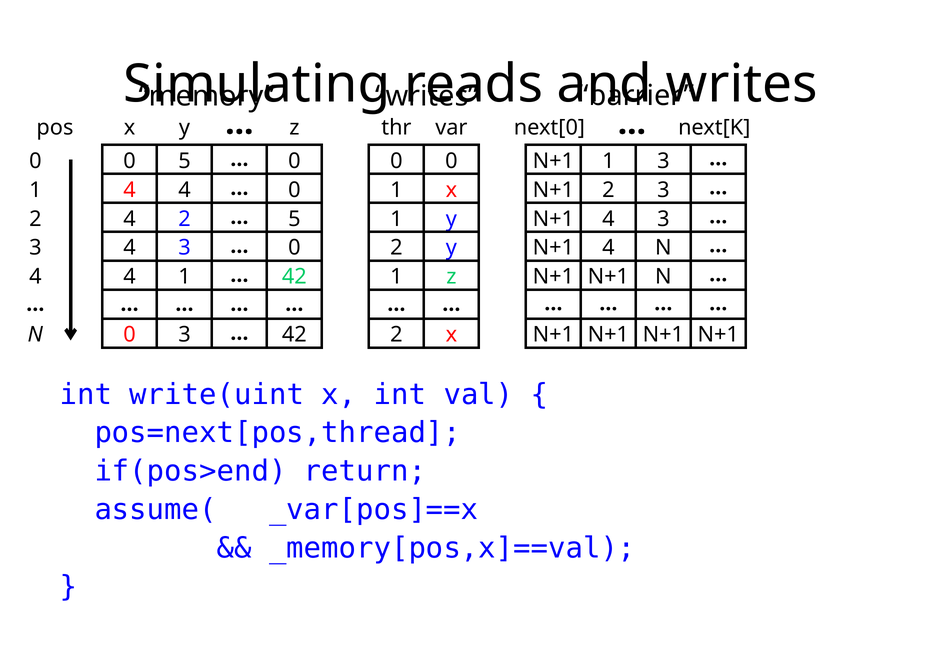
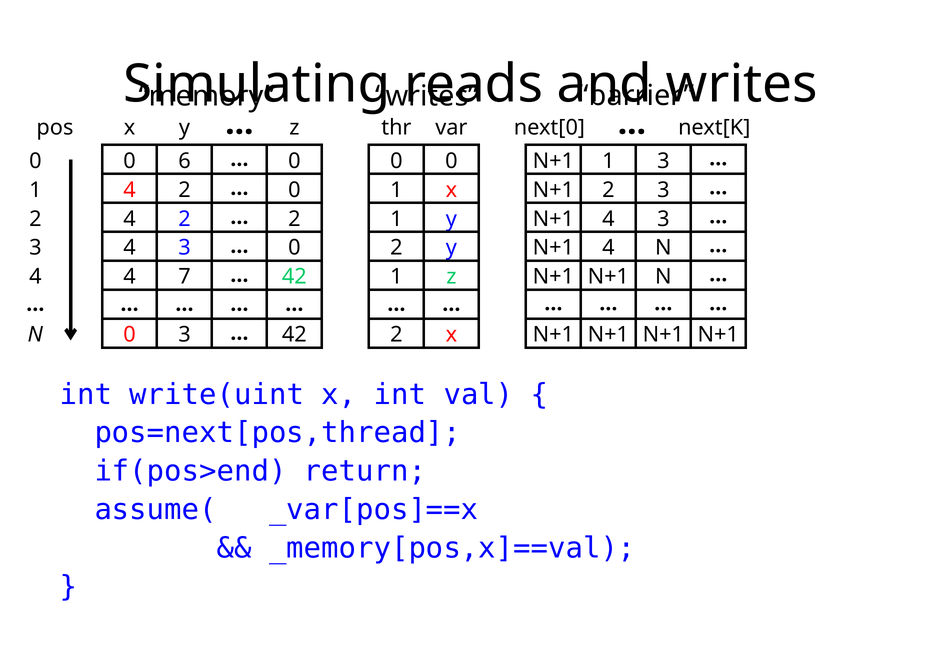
0 5: 5 -> 6 (185, 161)
4: 4 -> 2 (185, 190)
2 5: 5 -> 2 (294, 219)
4 1: 1 -> 7 (185, 277)
